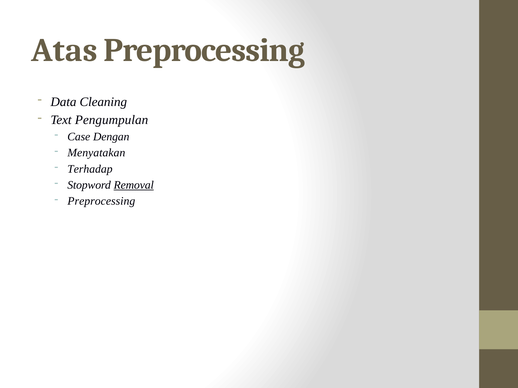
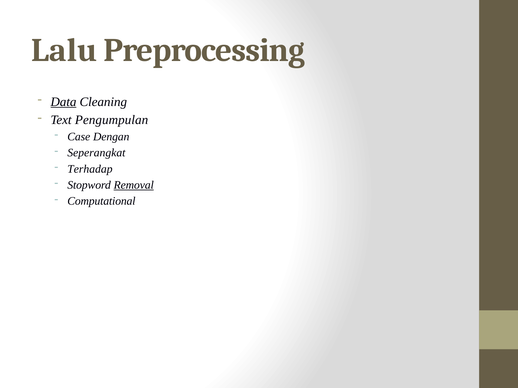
Atas: Atas -> Lalu (64, 50)
Data underline: none -> present (63, 102)
Menyatakan: Menyatakan -> Seperangkat (96, 153)
Preprocessing: Preprocessing -> Computational (101, 201)
